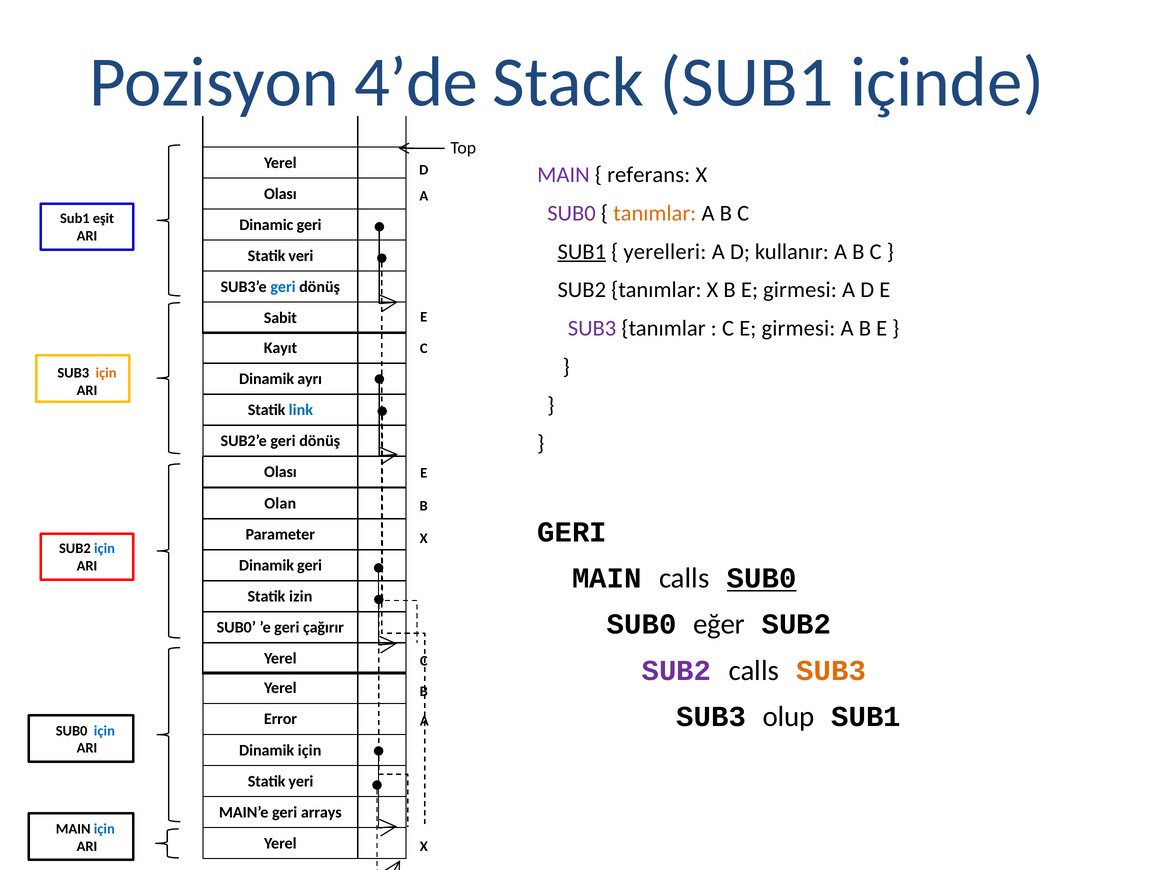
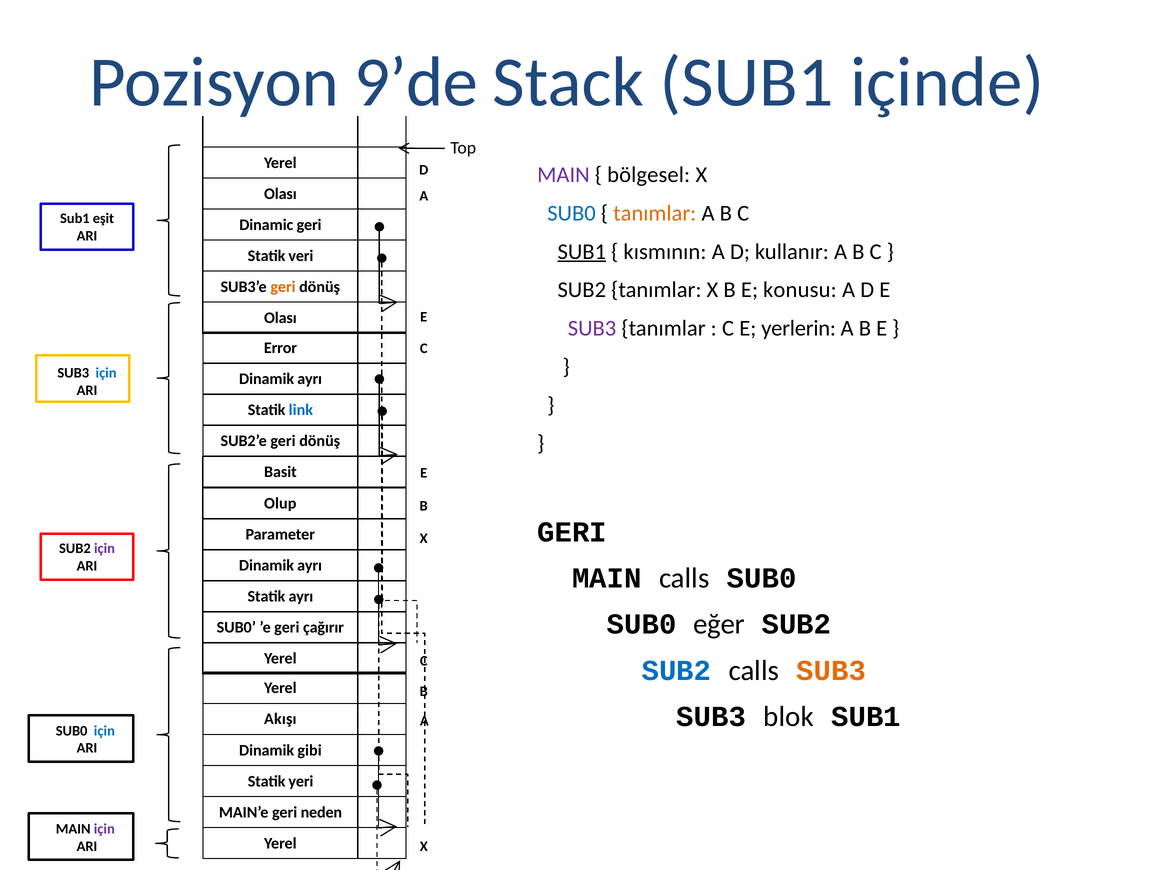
4’de: 4’de -> 9’de (416, 82)
referans: referans -> bölgesel (649, 175)
SUB0 colour: purple -> blue (572, 213)
yerelleri: yerelleri -> kısmının (665, 252)
geri colour: blue -> orange (283, 287)
B E girmesi: girmesi -> konusu (800, 290)
Sabit: Sabit -> Olası (280, 318)
C E girmesi: girmesi -> yerlerin (799, 328)
Kayıt: Kayıt -> Error (280, 348)
için colour: orange -> blue (106, 373)
Olası: Olası -> Basit (280, 472)
Olan: Olan -> Olup (280, 503)
için colour: blue -> purple (105, 548)
geri: geri -> ayrı (310, 566)
SUB0 underline: present -> none (762, 578)
Statik izin: izin -> ayrı (301, 597)
SUB2 colour: purple -> blue (676, 670)
olup: olup -> blok (789, 717)
Error: Error -> Akışı (280, 719)
Dinamik için: için -> gibi (310, 750)
arrays: arrays -> neden (321, 812)
için colour: blue -> purple (104, 829)
